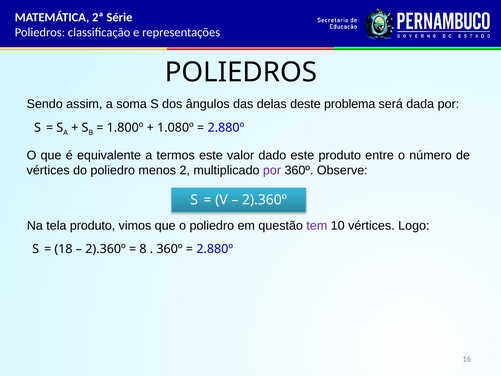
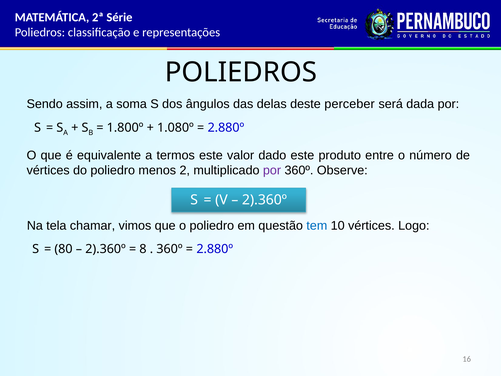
problema: problema -> perceber (350, 104)
tela produto: produto -> chamar (93, 225)
tem colour: purple -> blue (317, 225)
18: 18 -> 80 (64, 249)
